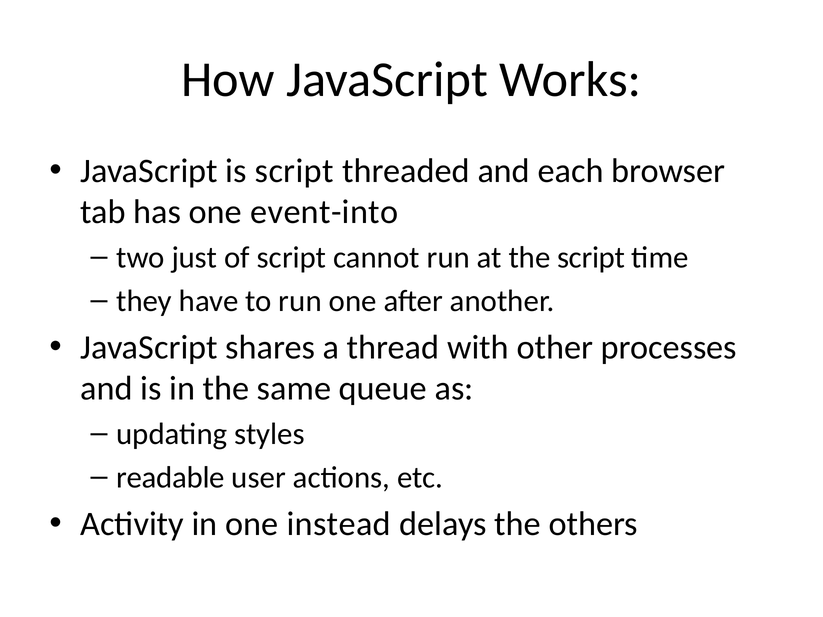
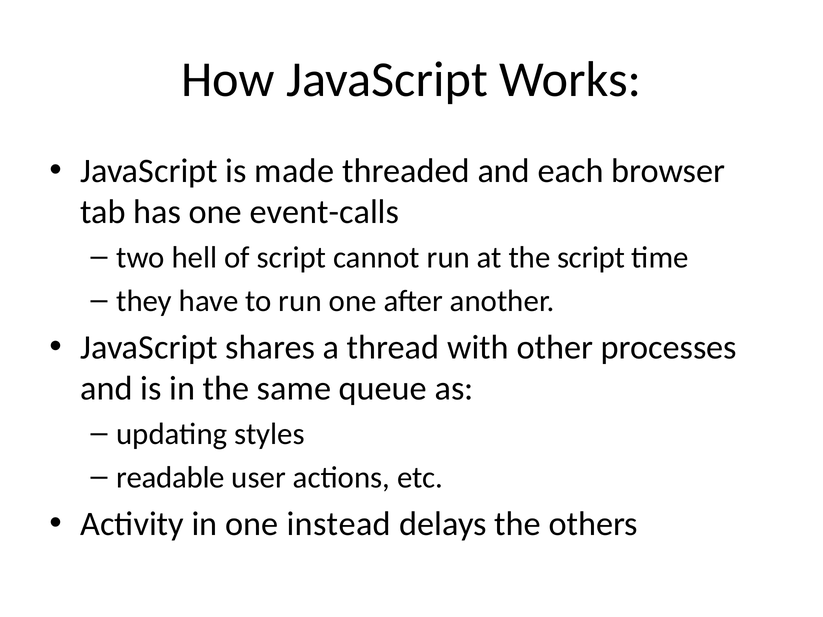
is script: script -> made (294, 171)
event-into: event-into -> event-calls (324, 212)
just: just -> hell (194, 258)
